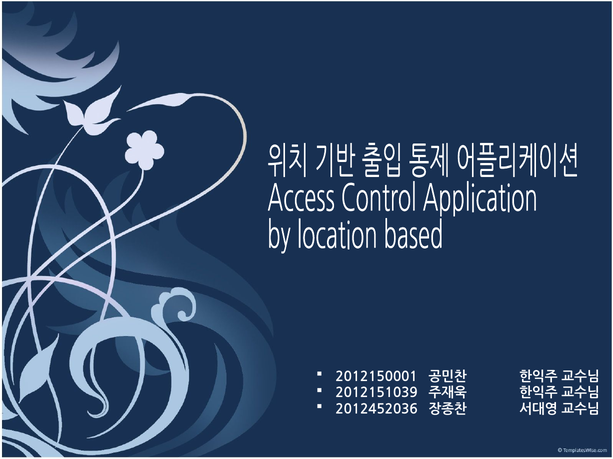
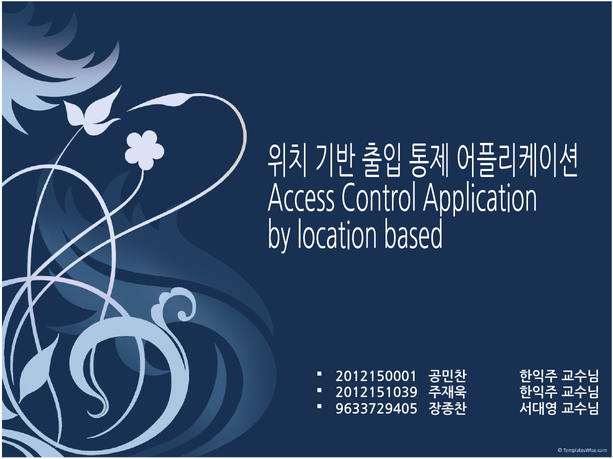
2012452036: 2012452036 -> 9633729405 (377, 410)
